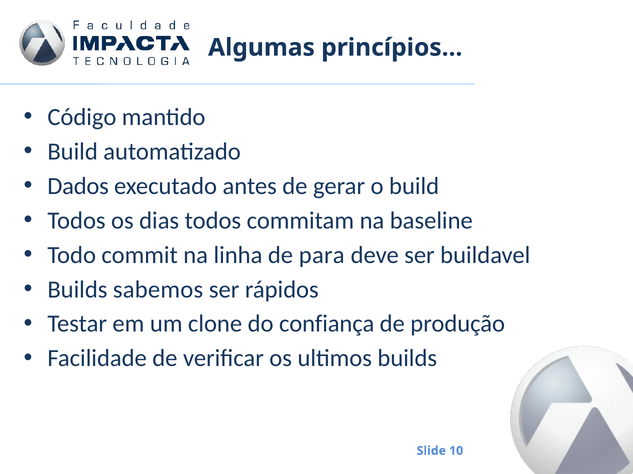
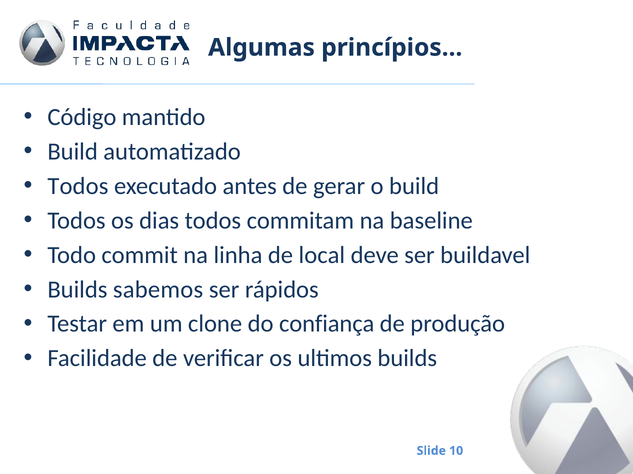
Dados: Dados -> Todos (78, 186)
para: para -> local (322, 255)
